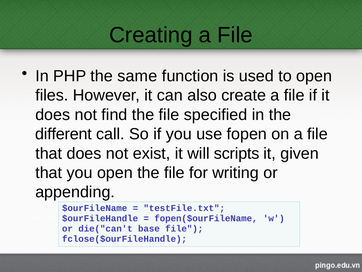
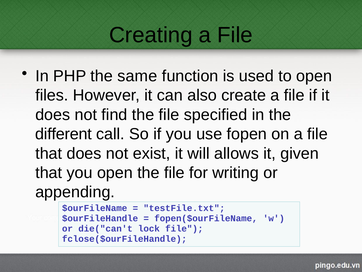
scripts: scripts -> allows (237, 153)
base: base -> lock (149, 228)
